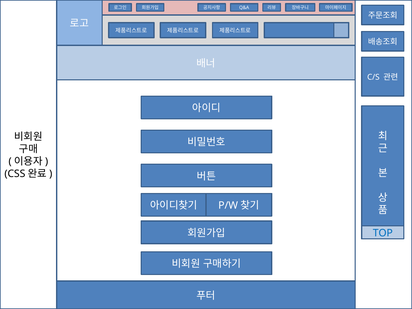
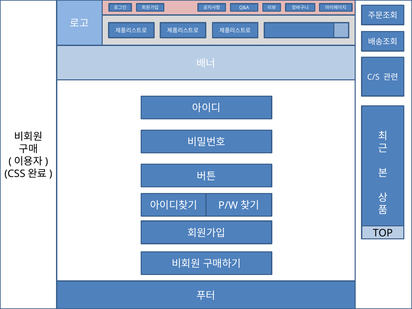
TOP colour: blue -> black (383, 233)
